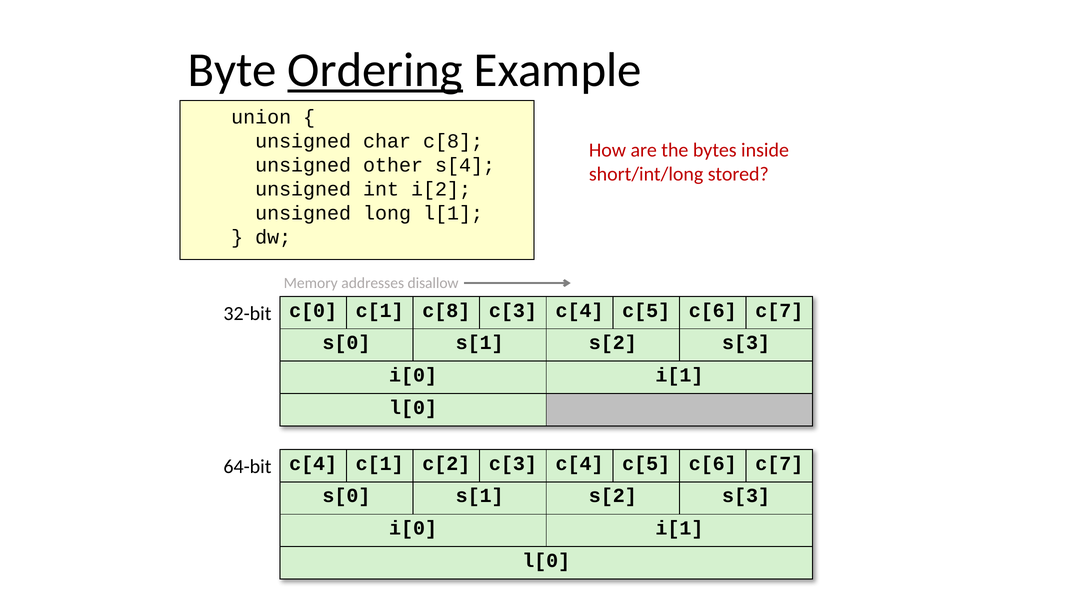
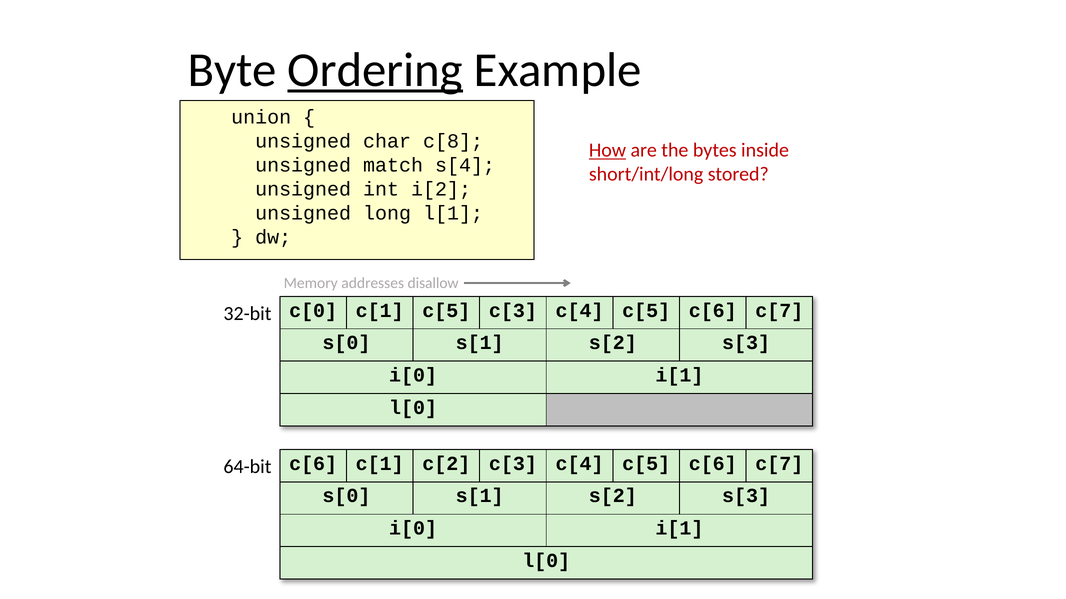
How underline: none -> present (608, 151)
other: other -> match (393, 165)
c[1 c[8: c[8 -> c[5 (446, 311)
c[4: c[4 -> c[6 (313, 464)
